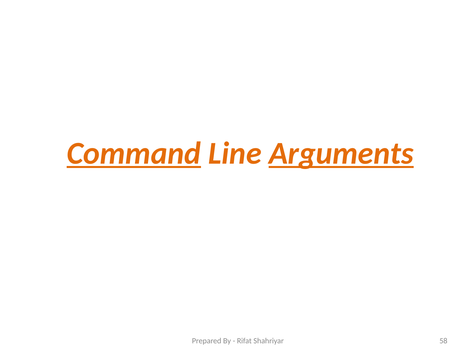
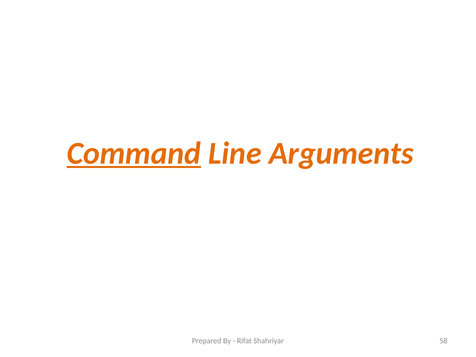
Arguments underline: present -> none (341, 153)
